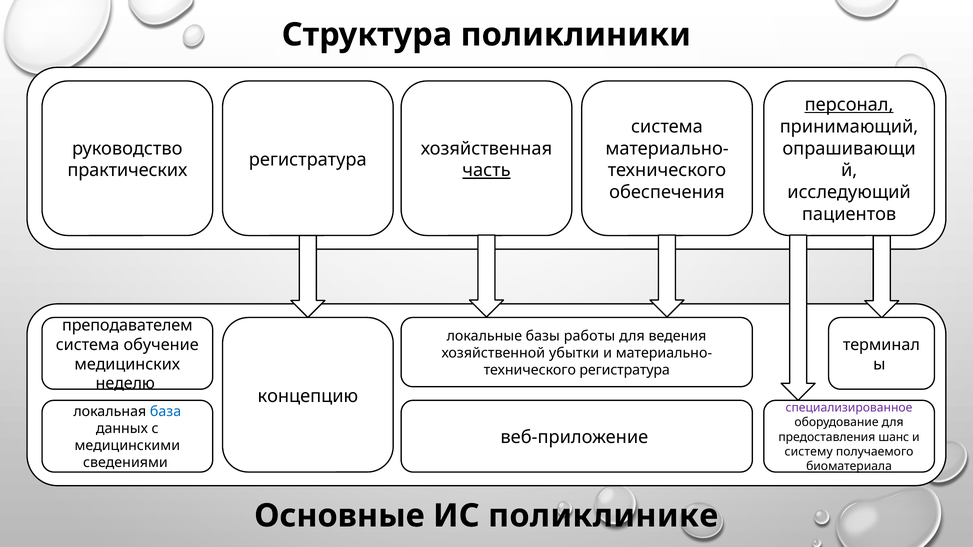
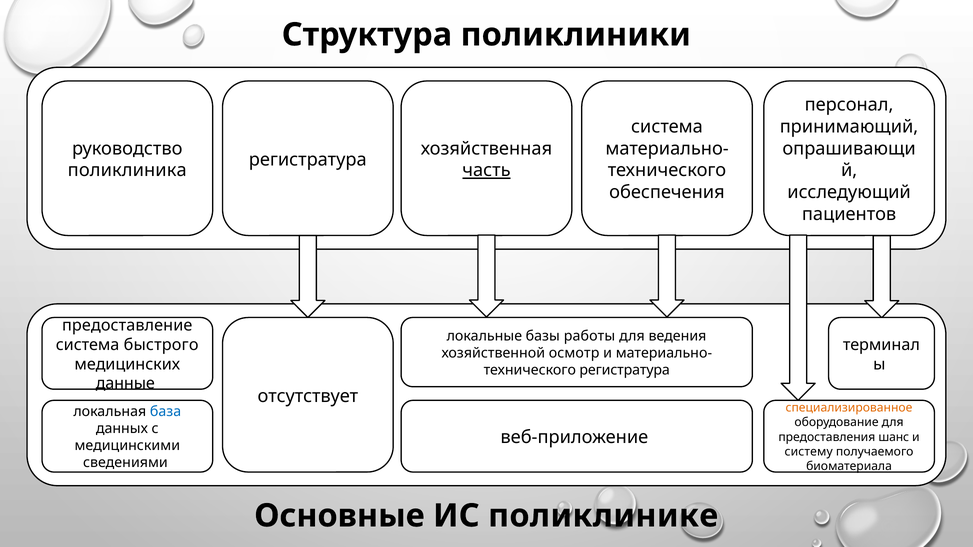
персонал underline: present -> none (849, 105)
практических: практических -> поликлиника (127, 171)
преподавателем: преподавателем -> предоставление (127, 325)
обучение: обучение -> быстрого (161, 345)
убытки: убытки -> осмотр (574, 353)
неделю: неделю -> данные (125, 384)
концепцию: концепцию -> отсутствует (308, 396)
специализированное colour: purple -> orange (849, 408)
